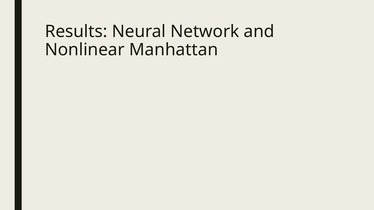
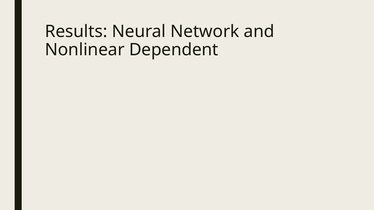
Manhattan: Manhattan -> Dependent (174, 50)
